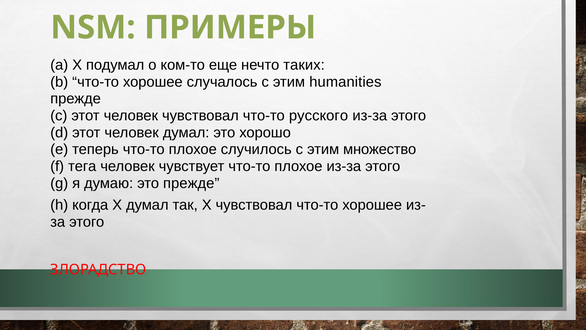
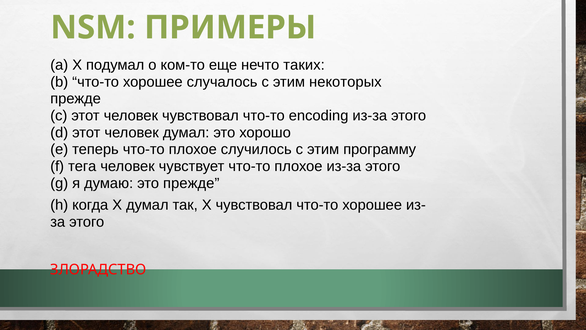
humanities: humanities -> некоторых (345, 82)
русского: русского -> encoding (319, 116)
множество: множество -> программу (380, 149)
